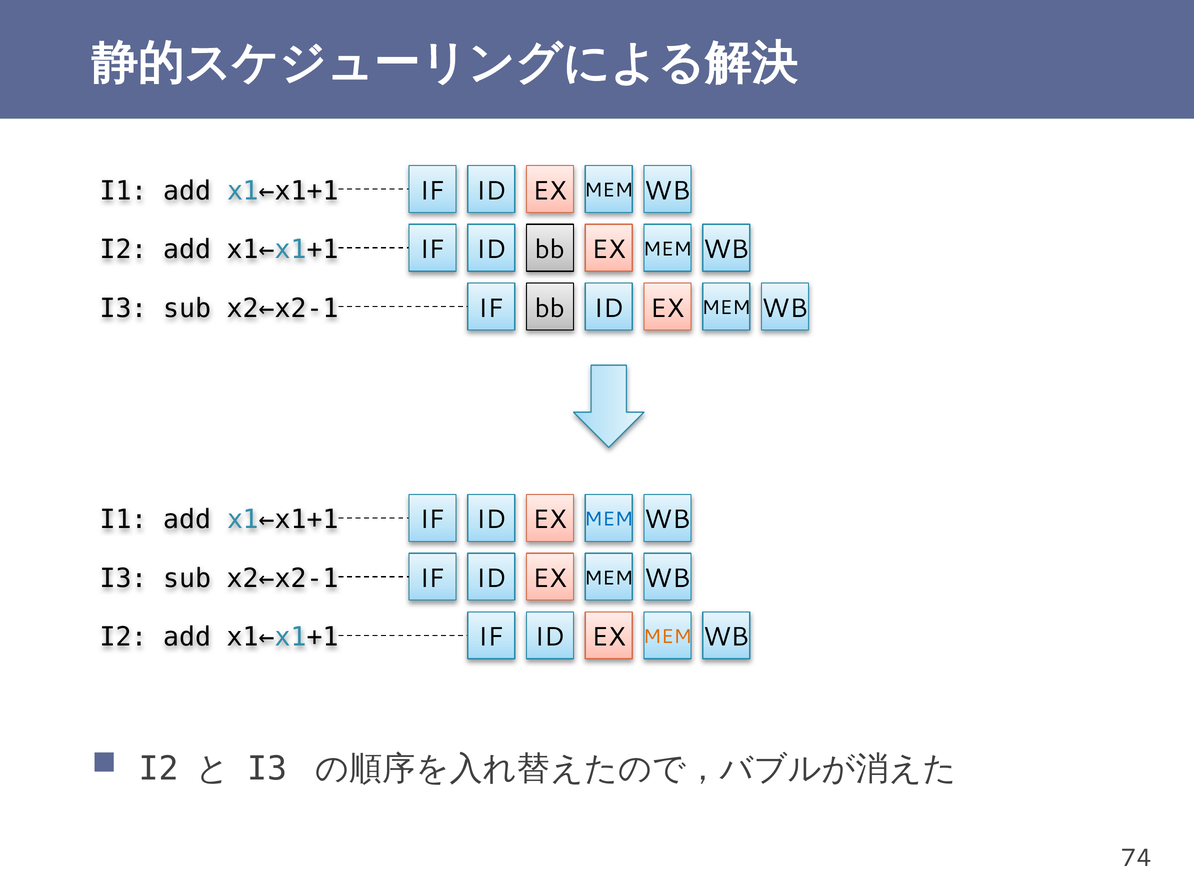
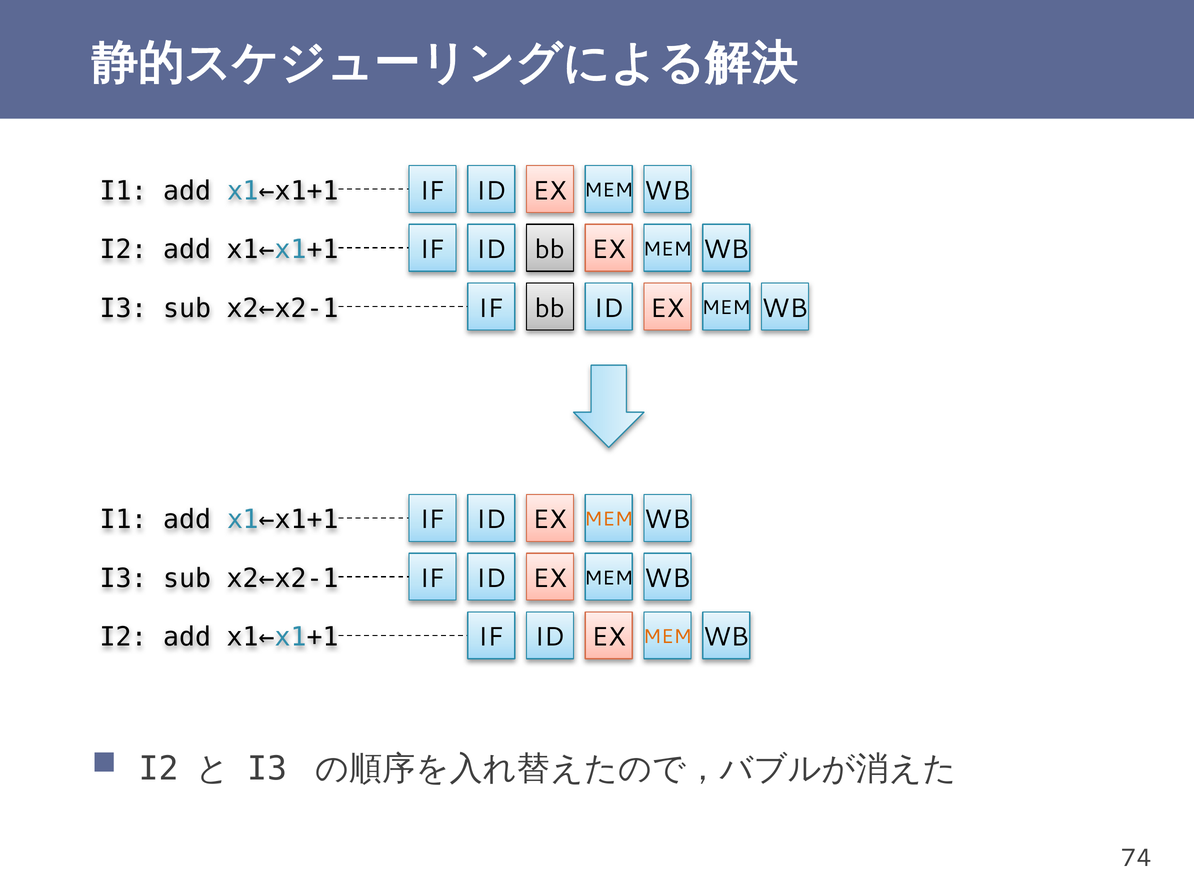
MEM colour: blue -> orange (609, 520)
